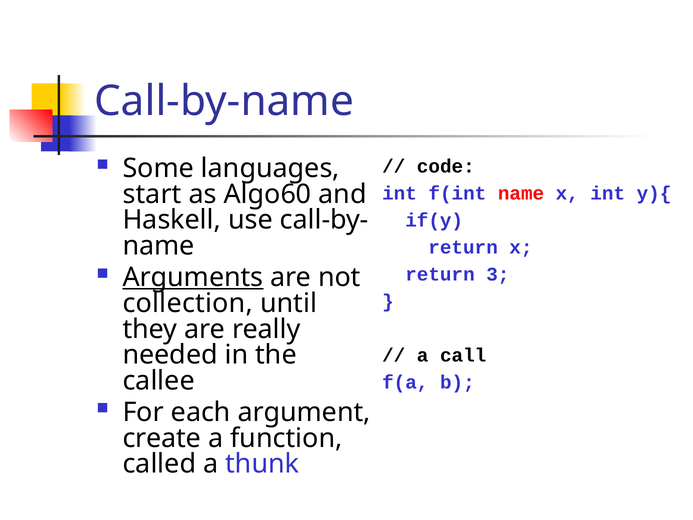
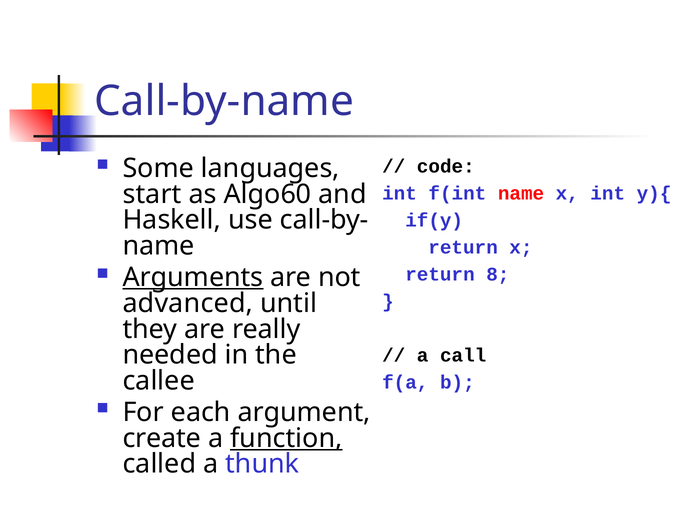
3: 3 -> 8 (498, 274)
collection: collection -> advanced (188, 303)
function underline: none -> present (286, 438)
